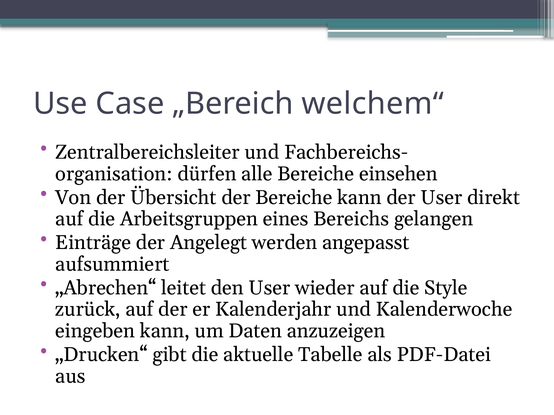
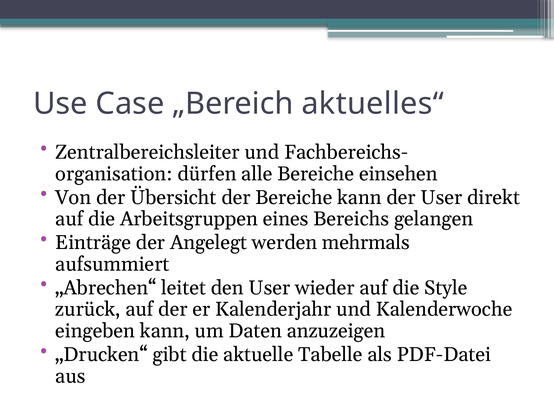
welchem“: welchem“ -> aktuelles“ (373, 104)
angepasst: angepasst -> mehrmals (366, 243)
